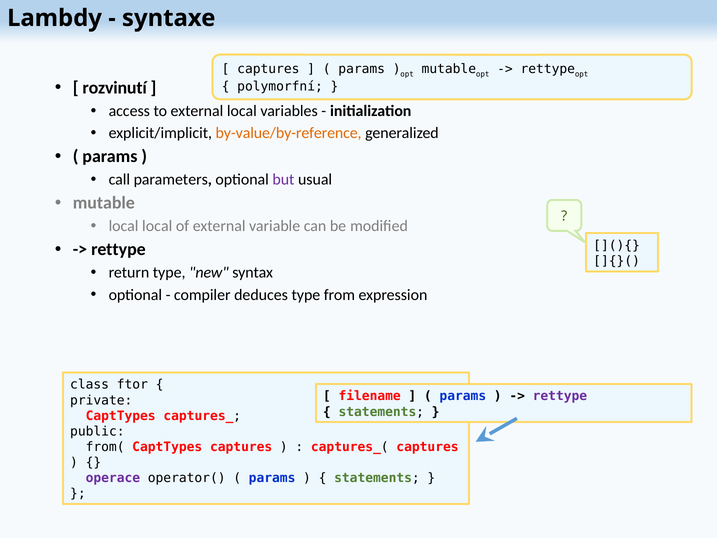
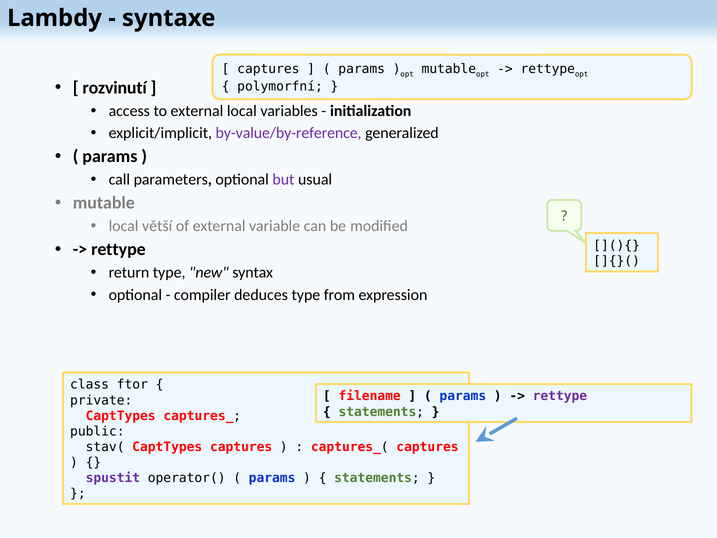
by-value/by-reference colour: orange -> purple (289, 133)
local local: local -> větší (157, 226)
from(: from( -> stav( (105, 447)
operace: operace -> spustit (113, 478)
